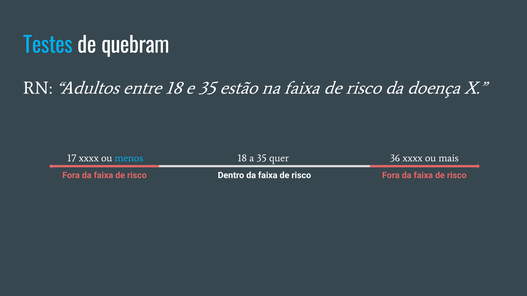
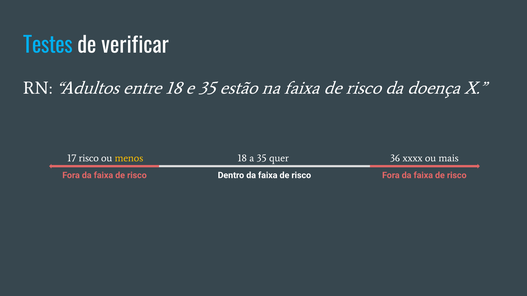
quebram: quebram -> verificar (135, 46)
17 xxxx: xxxx -> risco (89, 158)
menos colour: light blue -> yellow (129, 158)
